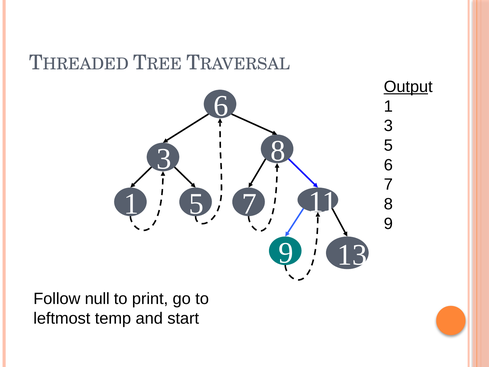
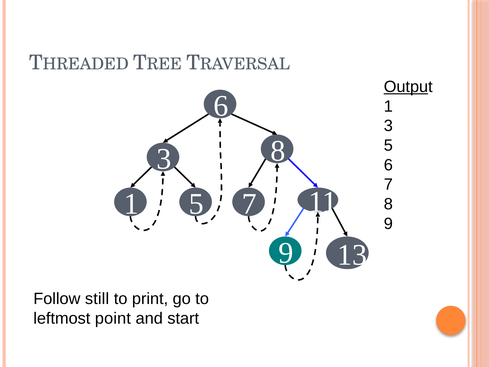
null: null -> still (97, 299)
temp: temp -> point (113, 318)
